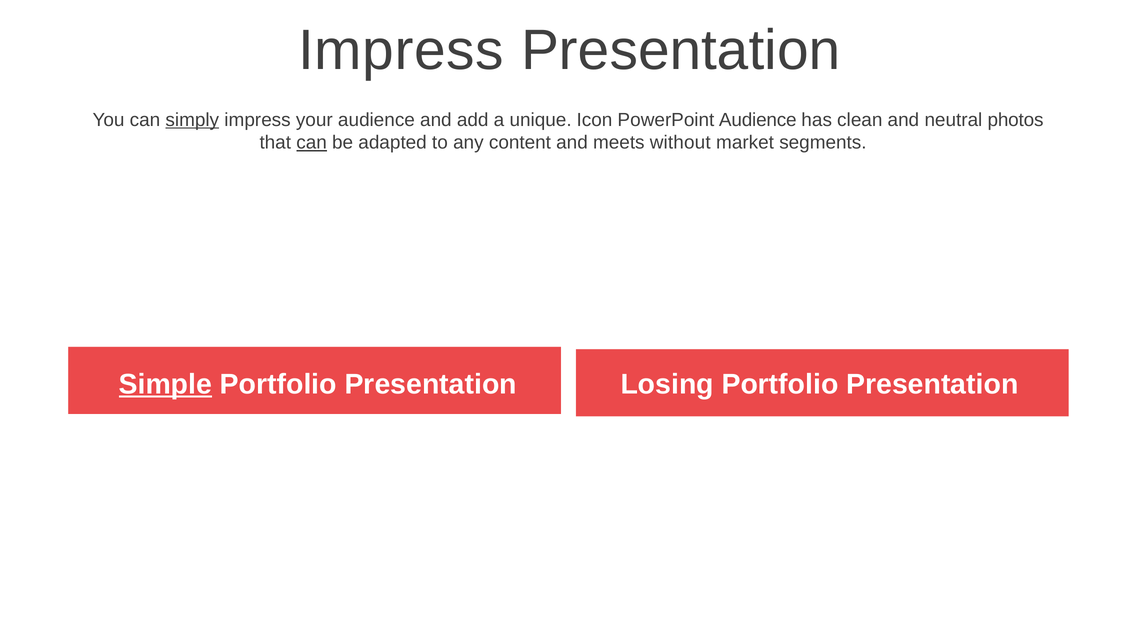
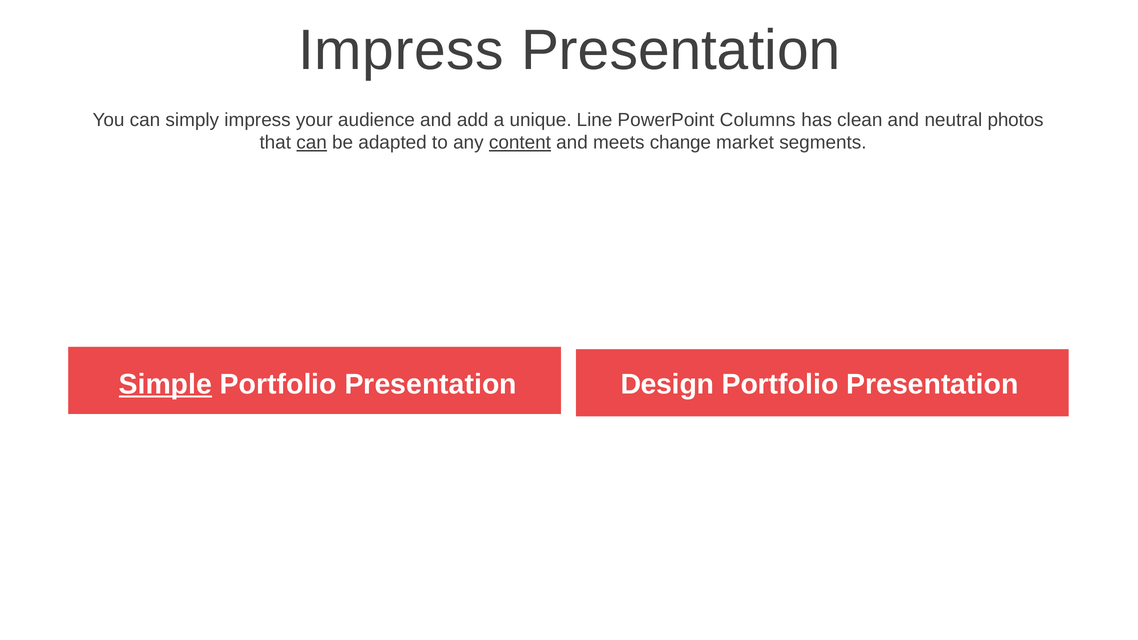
simply underline: present -> none (192, 120)
Icon: Icon -> Line (595, 120)
PowerPoint Audience: Audience -> Columns (758, 120)
content underline: none -> present (520, 143)
without: without -> change (680, 143)
Losing: Losing -> Design (667, 384)
